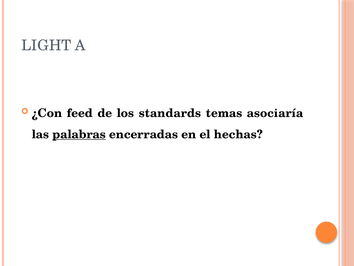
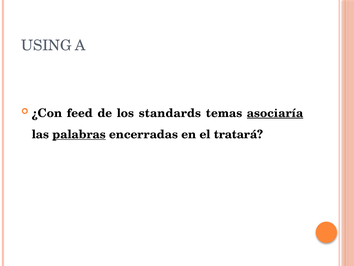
LIGHT: LIGHT -> USING (46, 45)
asociaría underline: none -> present (275, 113)
hechas: hechas -> tratará (238, 134)
